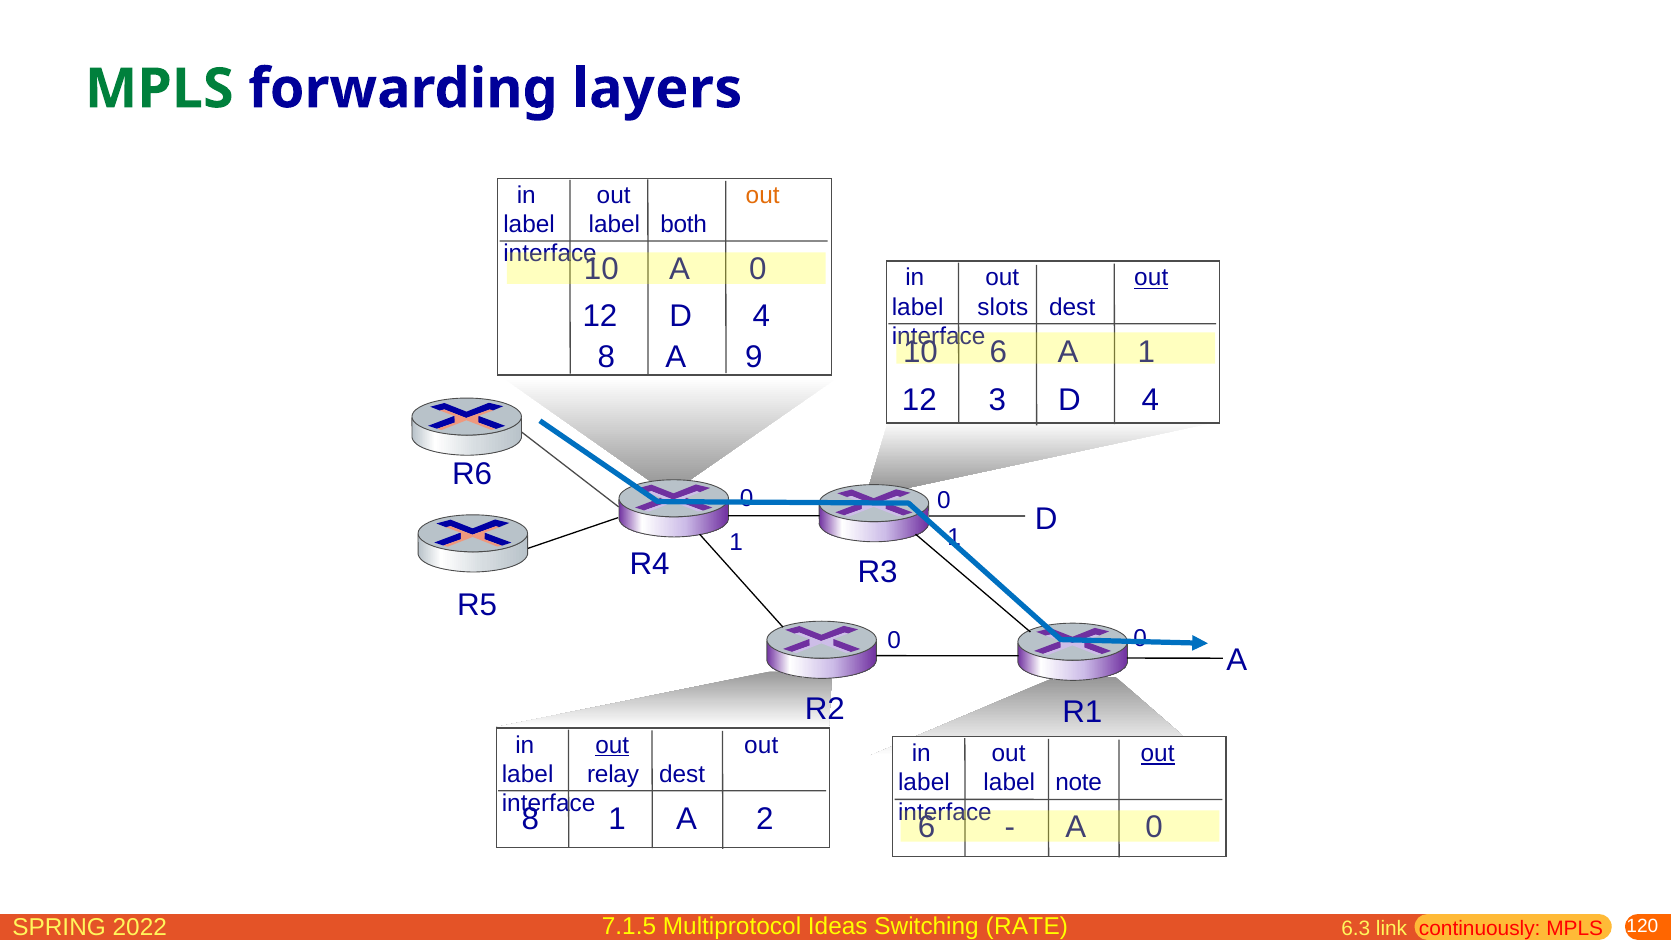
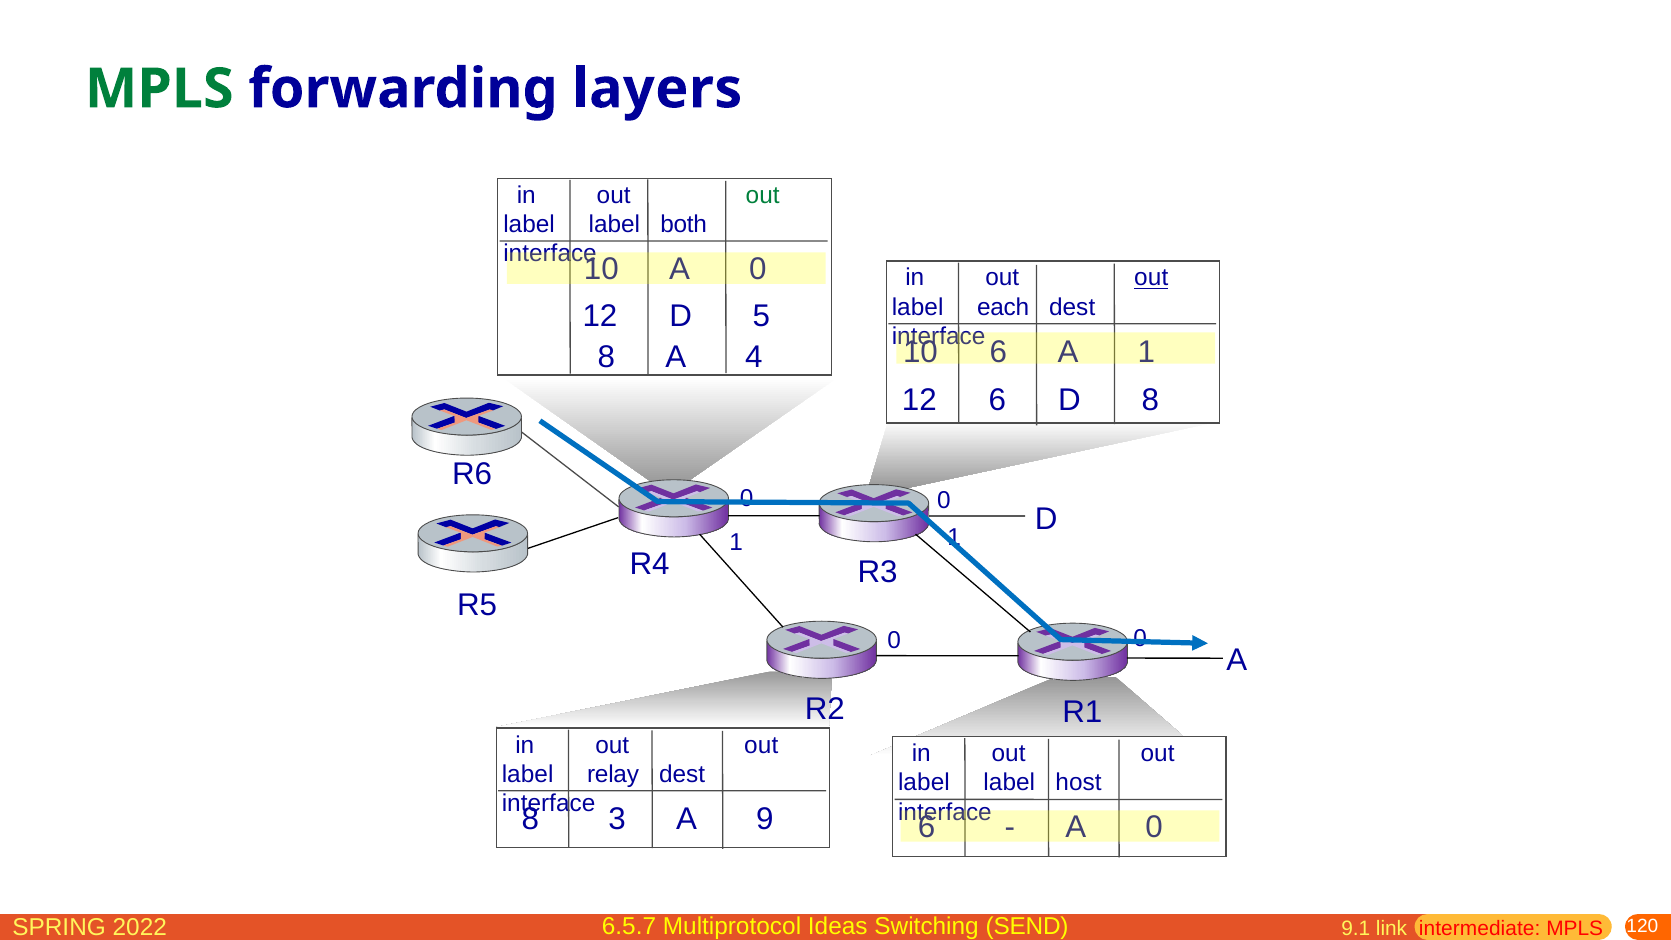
out colour: orange -> green (763, 195)
slots: slots -> each (1003, 307)
12 D 4: 4 -> 5 (761, 316)
9: 9 -> 4 (754, 357)
12 3: 3 -> 6 (997, 400)
4: 4 -> 8 (1150, 400)
out underline: present -> none (612, 745)
out underline: present -> none (1158, 754)
note: note -> host (1078, 783)
1: 1 -> 3 (617, 819)
2: 2 -> 9 (765, 819)
7.1.5: 7.1.5 -> 6.5.7 (629, 926)
RATE: RATE -> SEND (1027, 926)
6.3: 6.3 -> 9.1 (1356, 928)
continuously: continuously -> intermediate (1480, 928)
